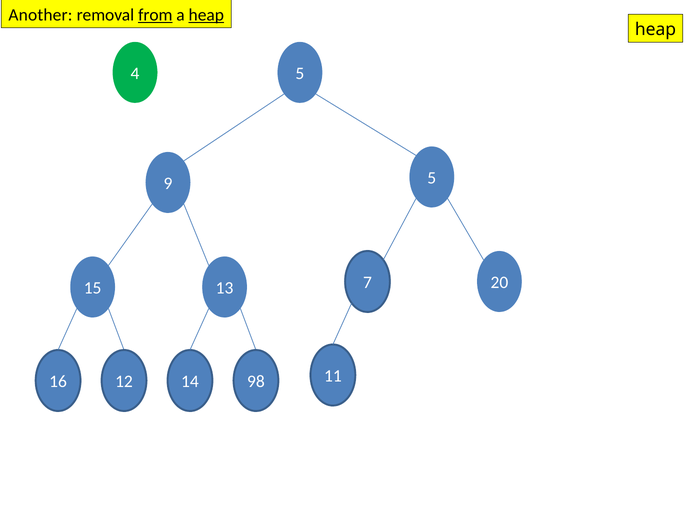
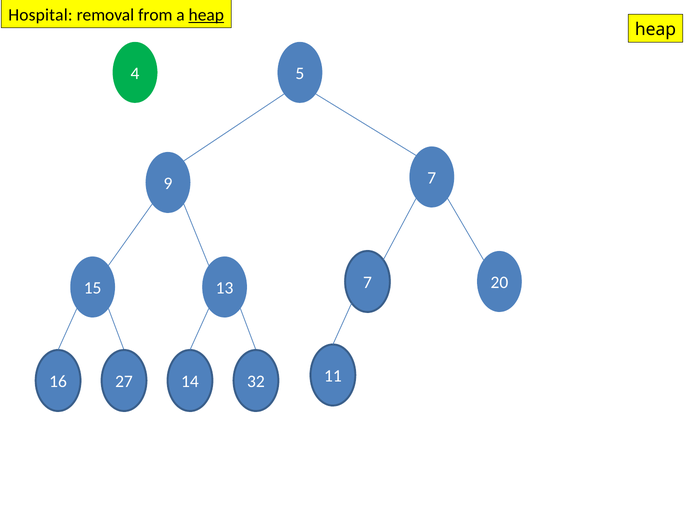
Another: Another -> Hospital (40, 15)
from underline: present -> none (155, 15)
9 5: 5 -> 7 (432, 178)
12: 12 -> 27 (124, 381)
98: 98 -> 32 (256, 381)
